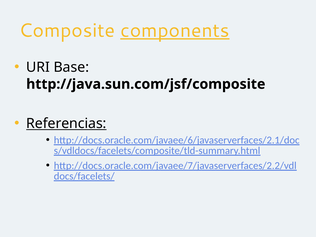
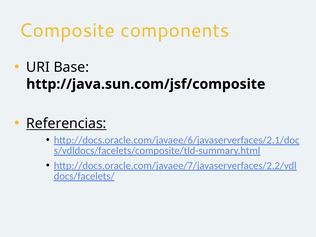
components underline: present -> none (175, 31)
